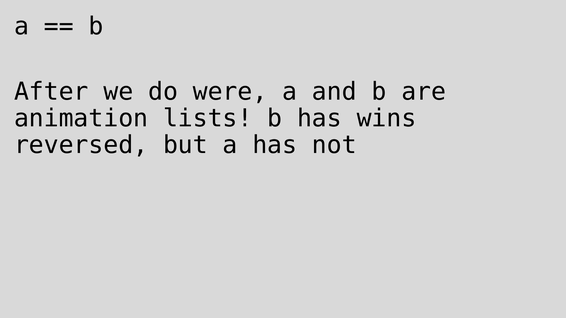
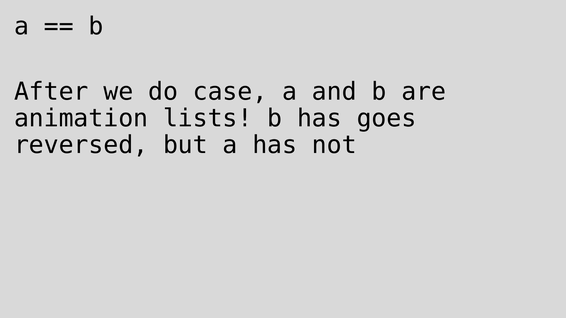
were: were -> case (230, 92)
wins: wins -> goes (386, 118)
